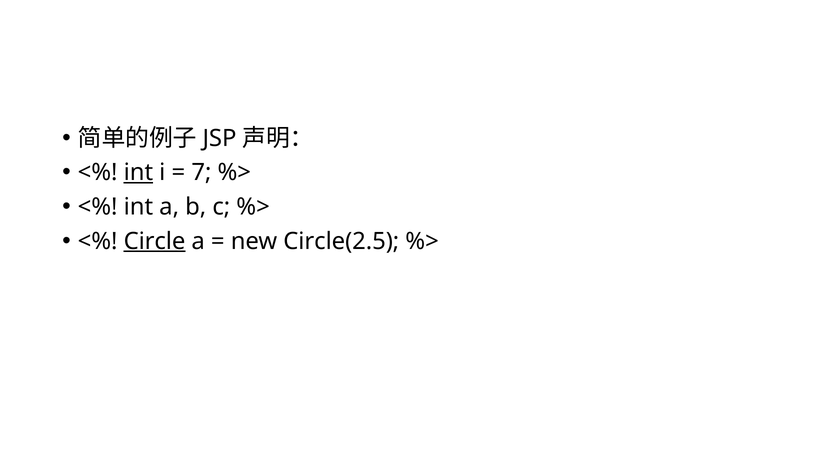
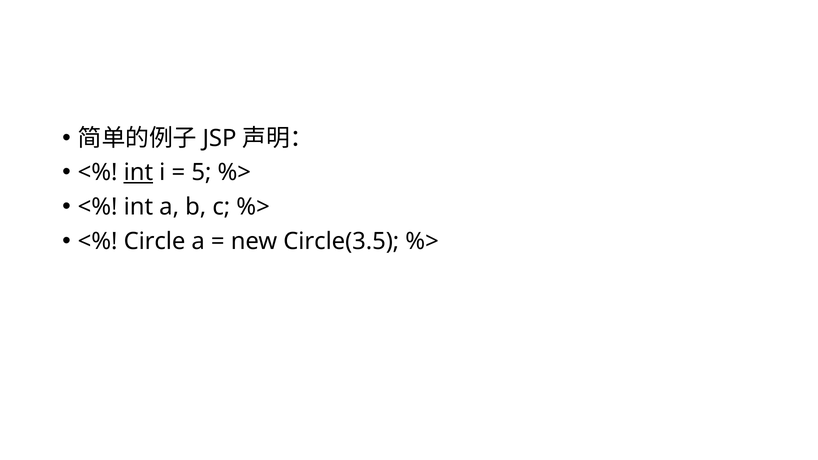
7: 7 -> 5 (201, 173)
Circle underline: present -> none (155, 241)
Circle(2.5: Circle(2.5 -> Circle(3.5 (341, 241)
